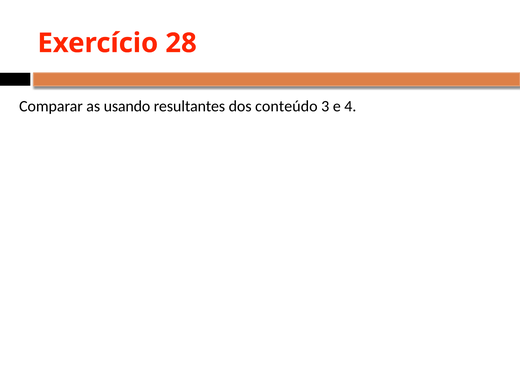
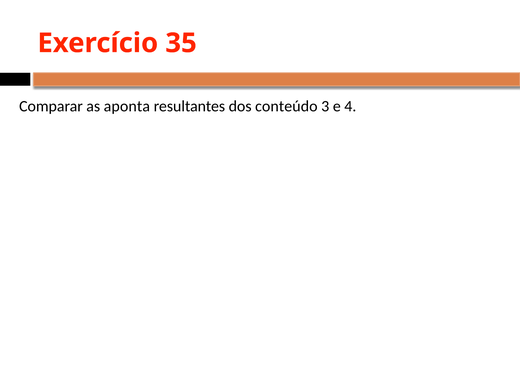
28: 28 -> 35 (181, 43)
usando: usando -> aponta (127, 106)
